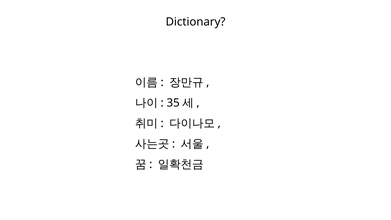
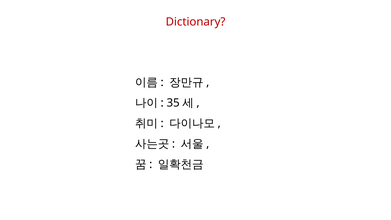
Dictionary colour: black -> red (195, 22)
